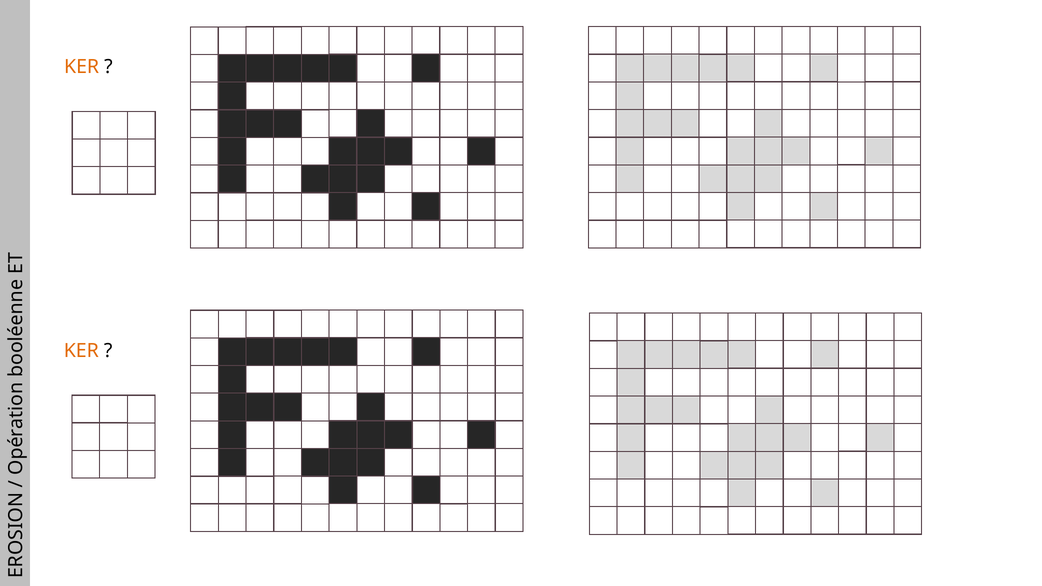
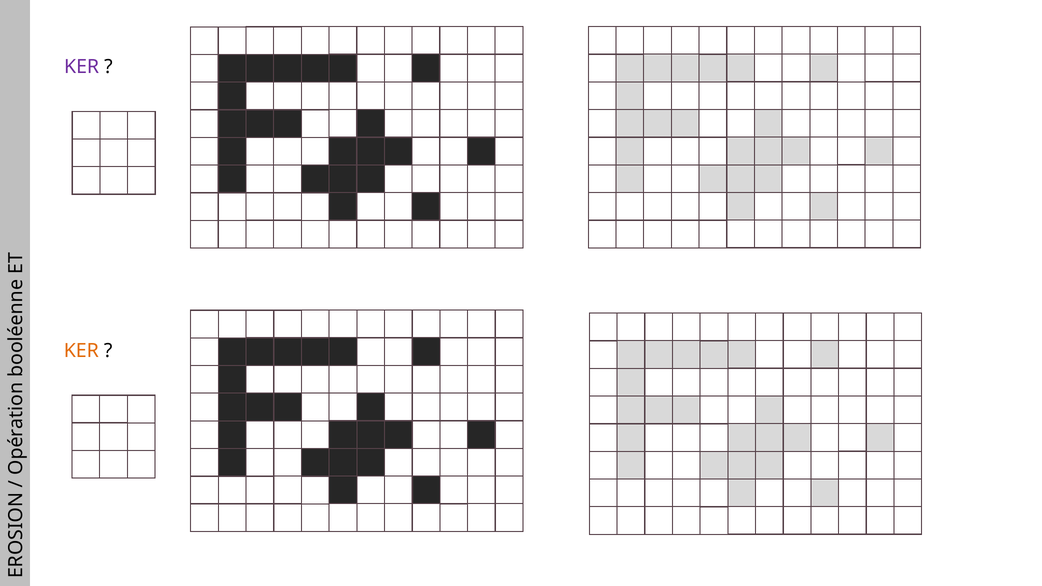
KER colour: orange -> purple (82, 67)
